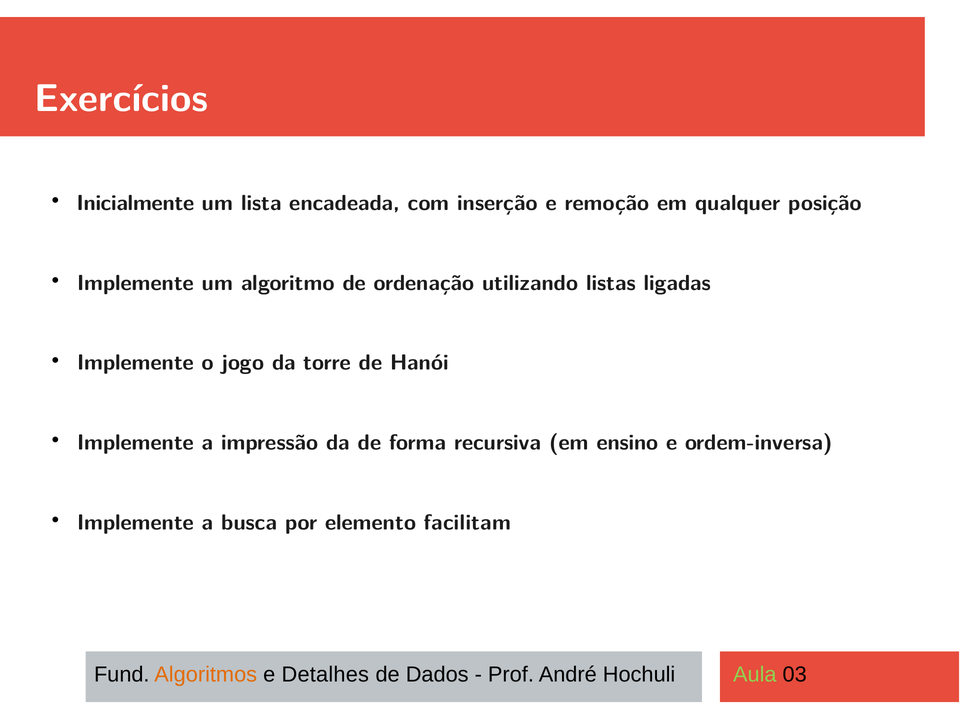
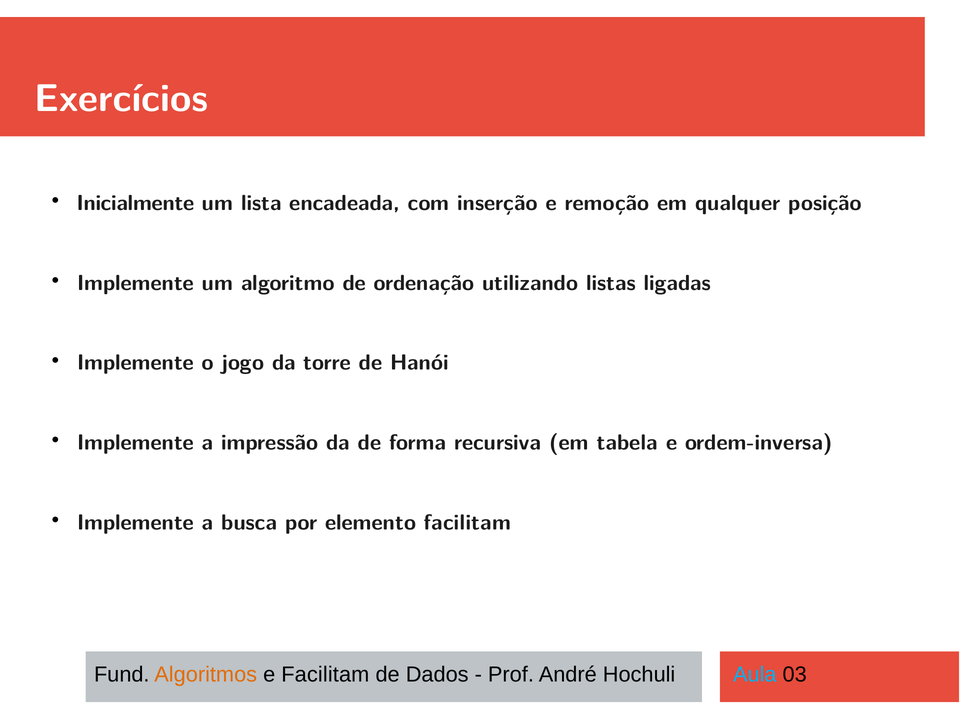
ensino: ensino -> tabela (627, 443)
e Detalhes: Detalhes -> Facilitam (325, 675)
Aula colour: light green -> light blue (755, 675)
